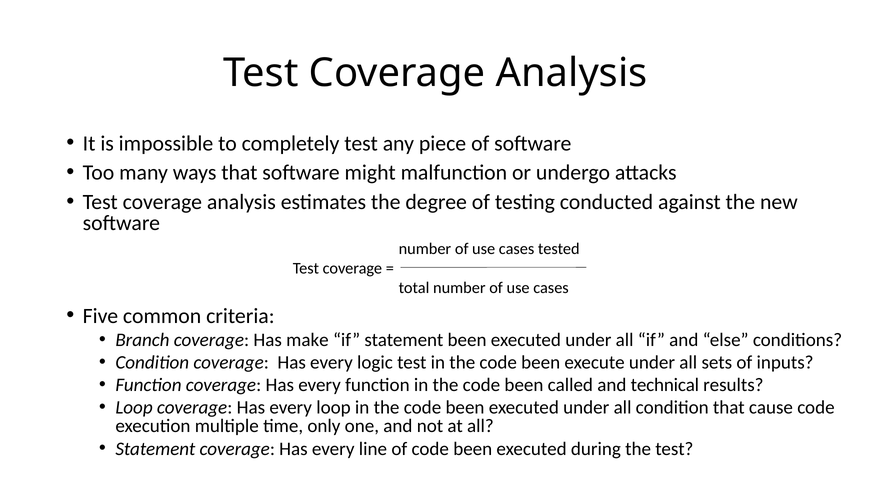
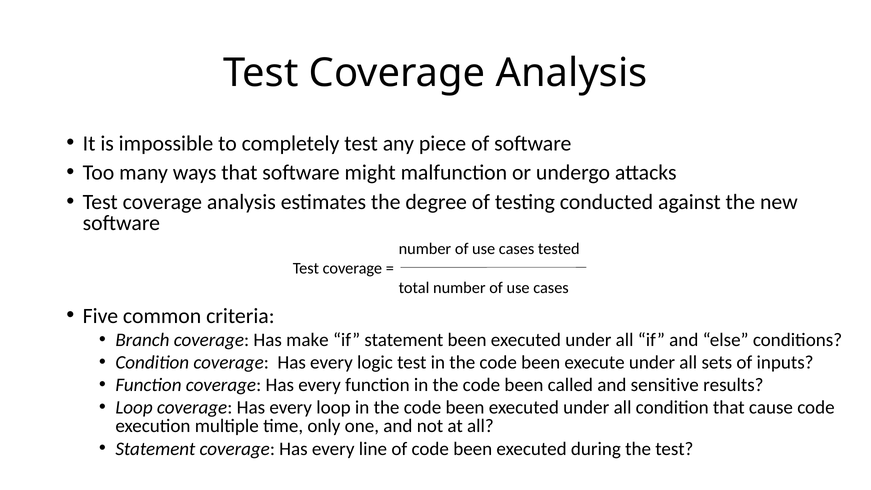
technical: technical -> sensitive (665, 385)
